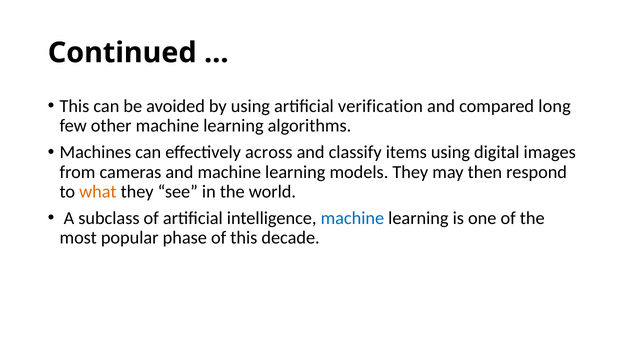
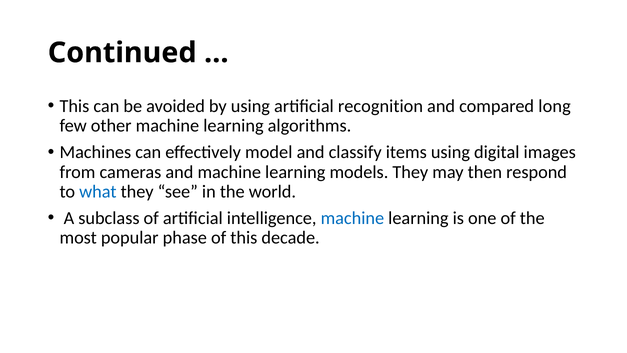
verification: verification -> recognition (380, 106)
across: across -> model (269, 152)
what colour: orange -> blue (98, 192)
